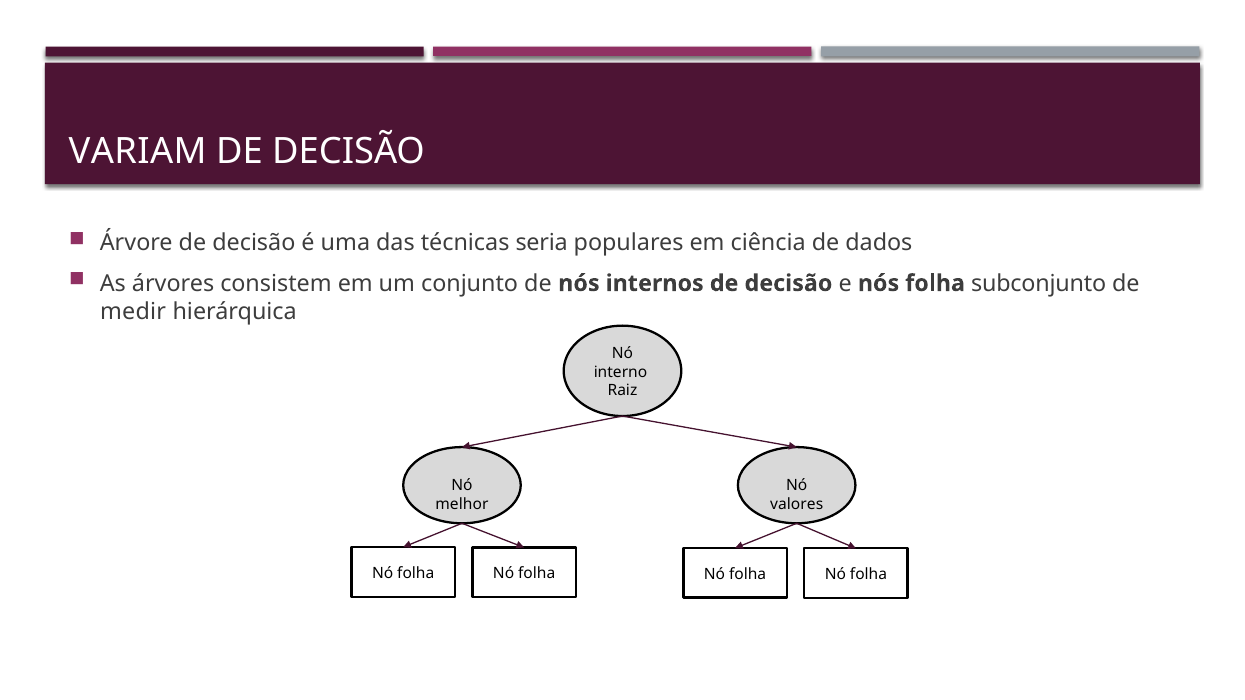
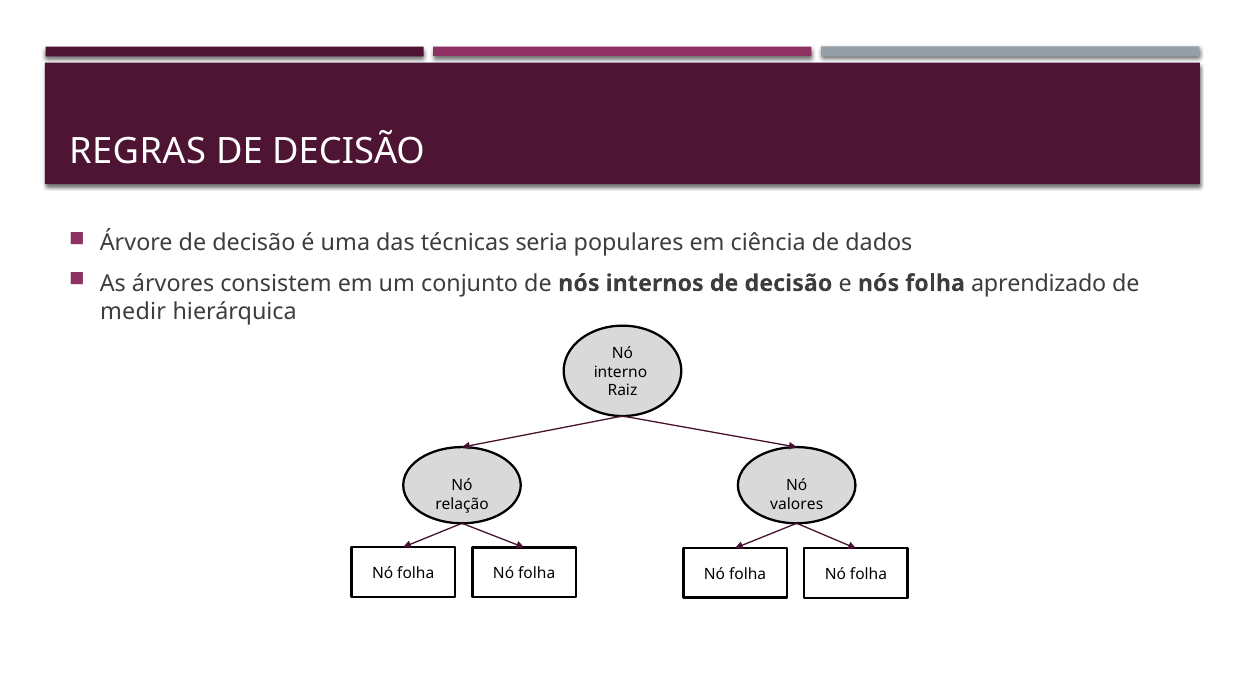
VARIAM: VARIAM -> REGRAS (138, 151)
subconjunto: subconjunto -> aprendizado (1039, 283)
melhor: melhor -> relação (462, 505)
